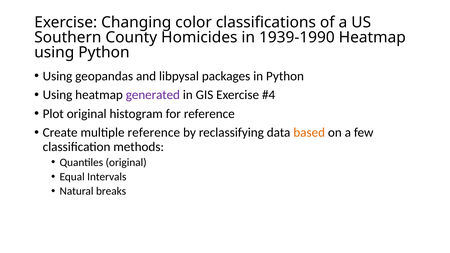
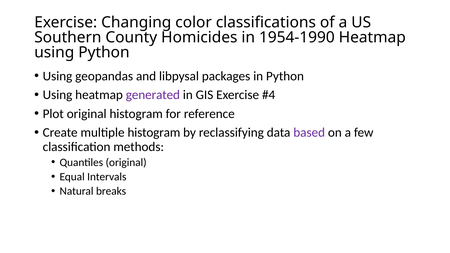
1939-1990: 1939-1990 -> 1954-1990 (297, 37)
multiple reference: reference -> histogram (154, 133)
based colour: orange -> purple (309, 133)
